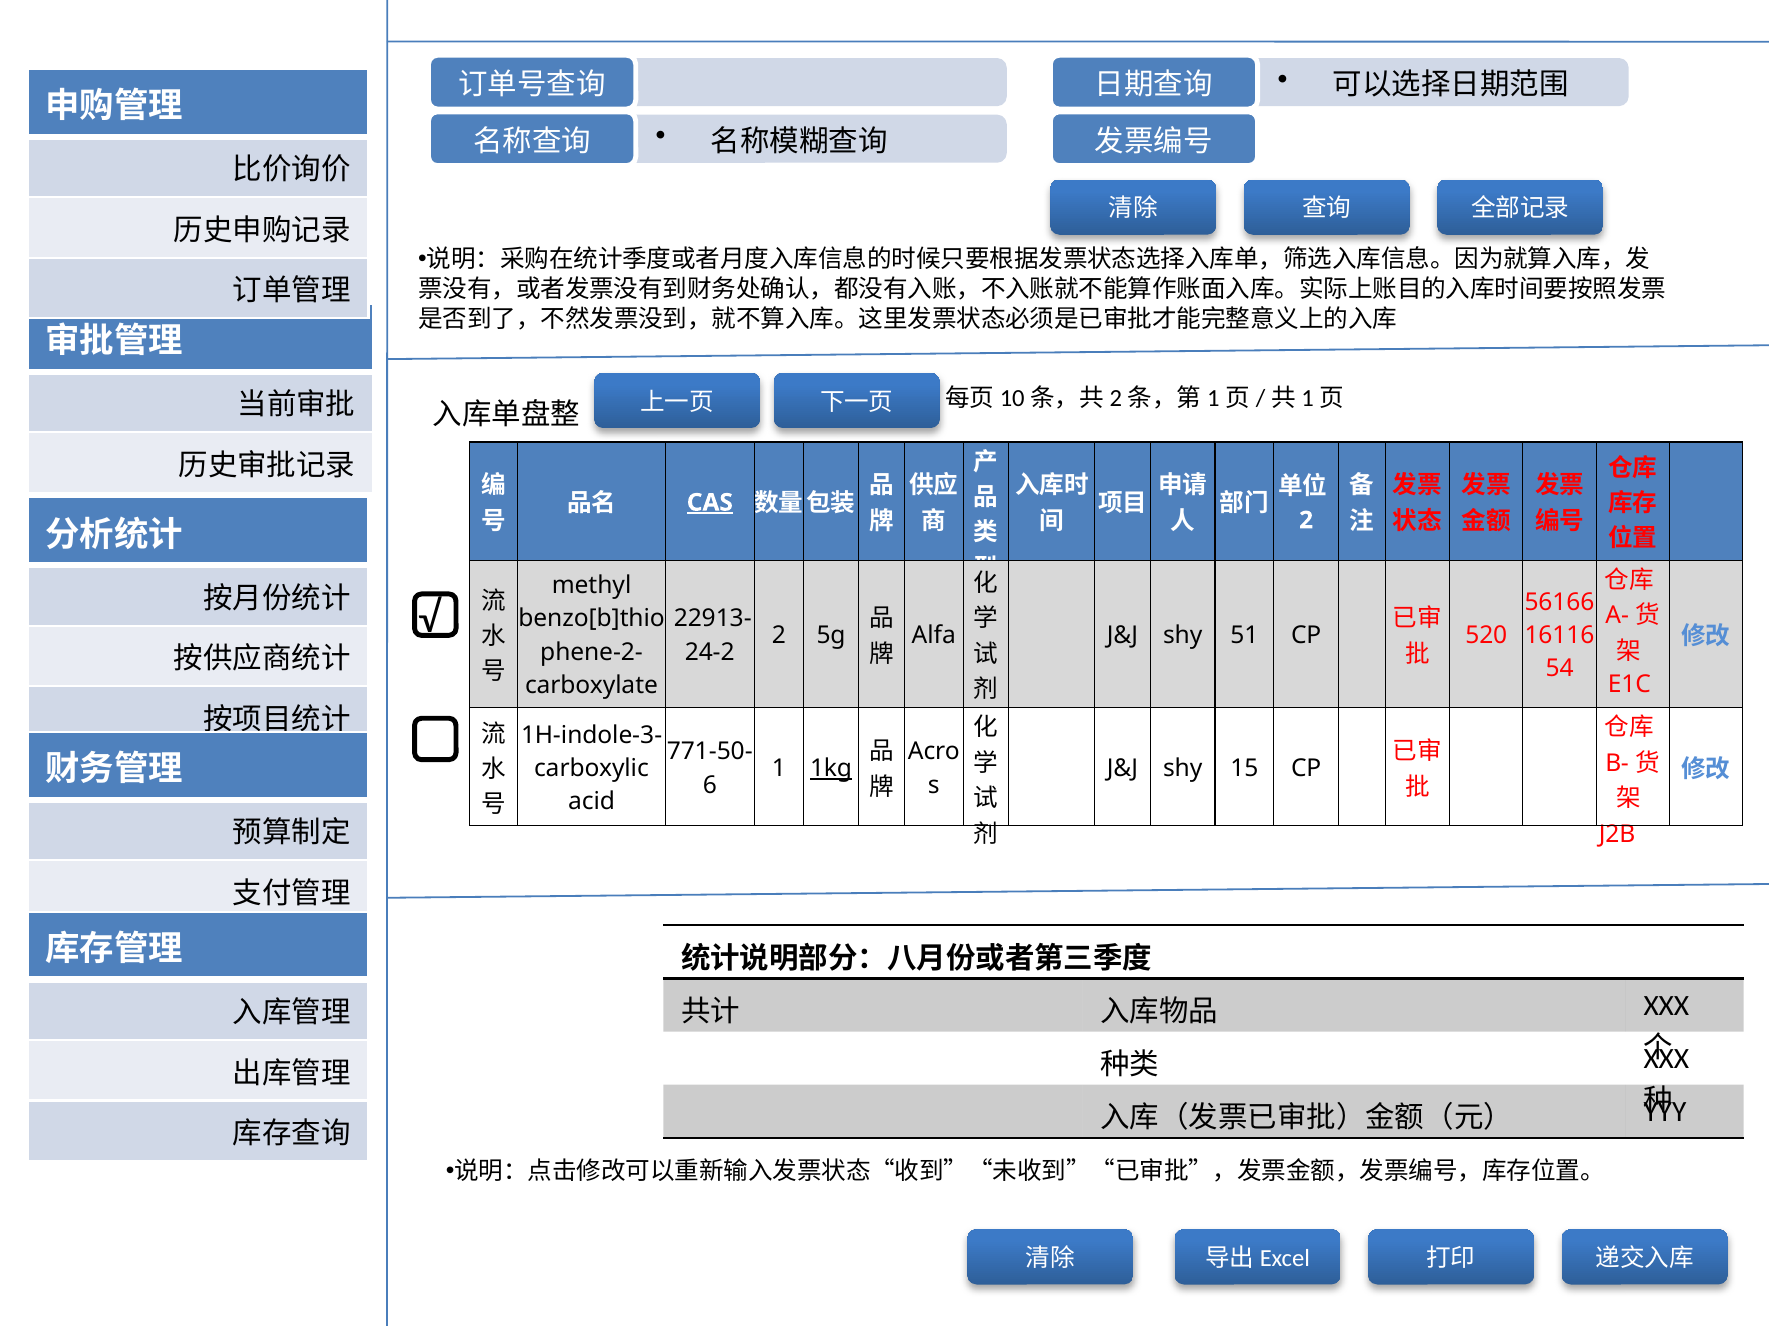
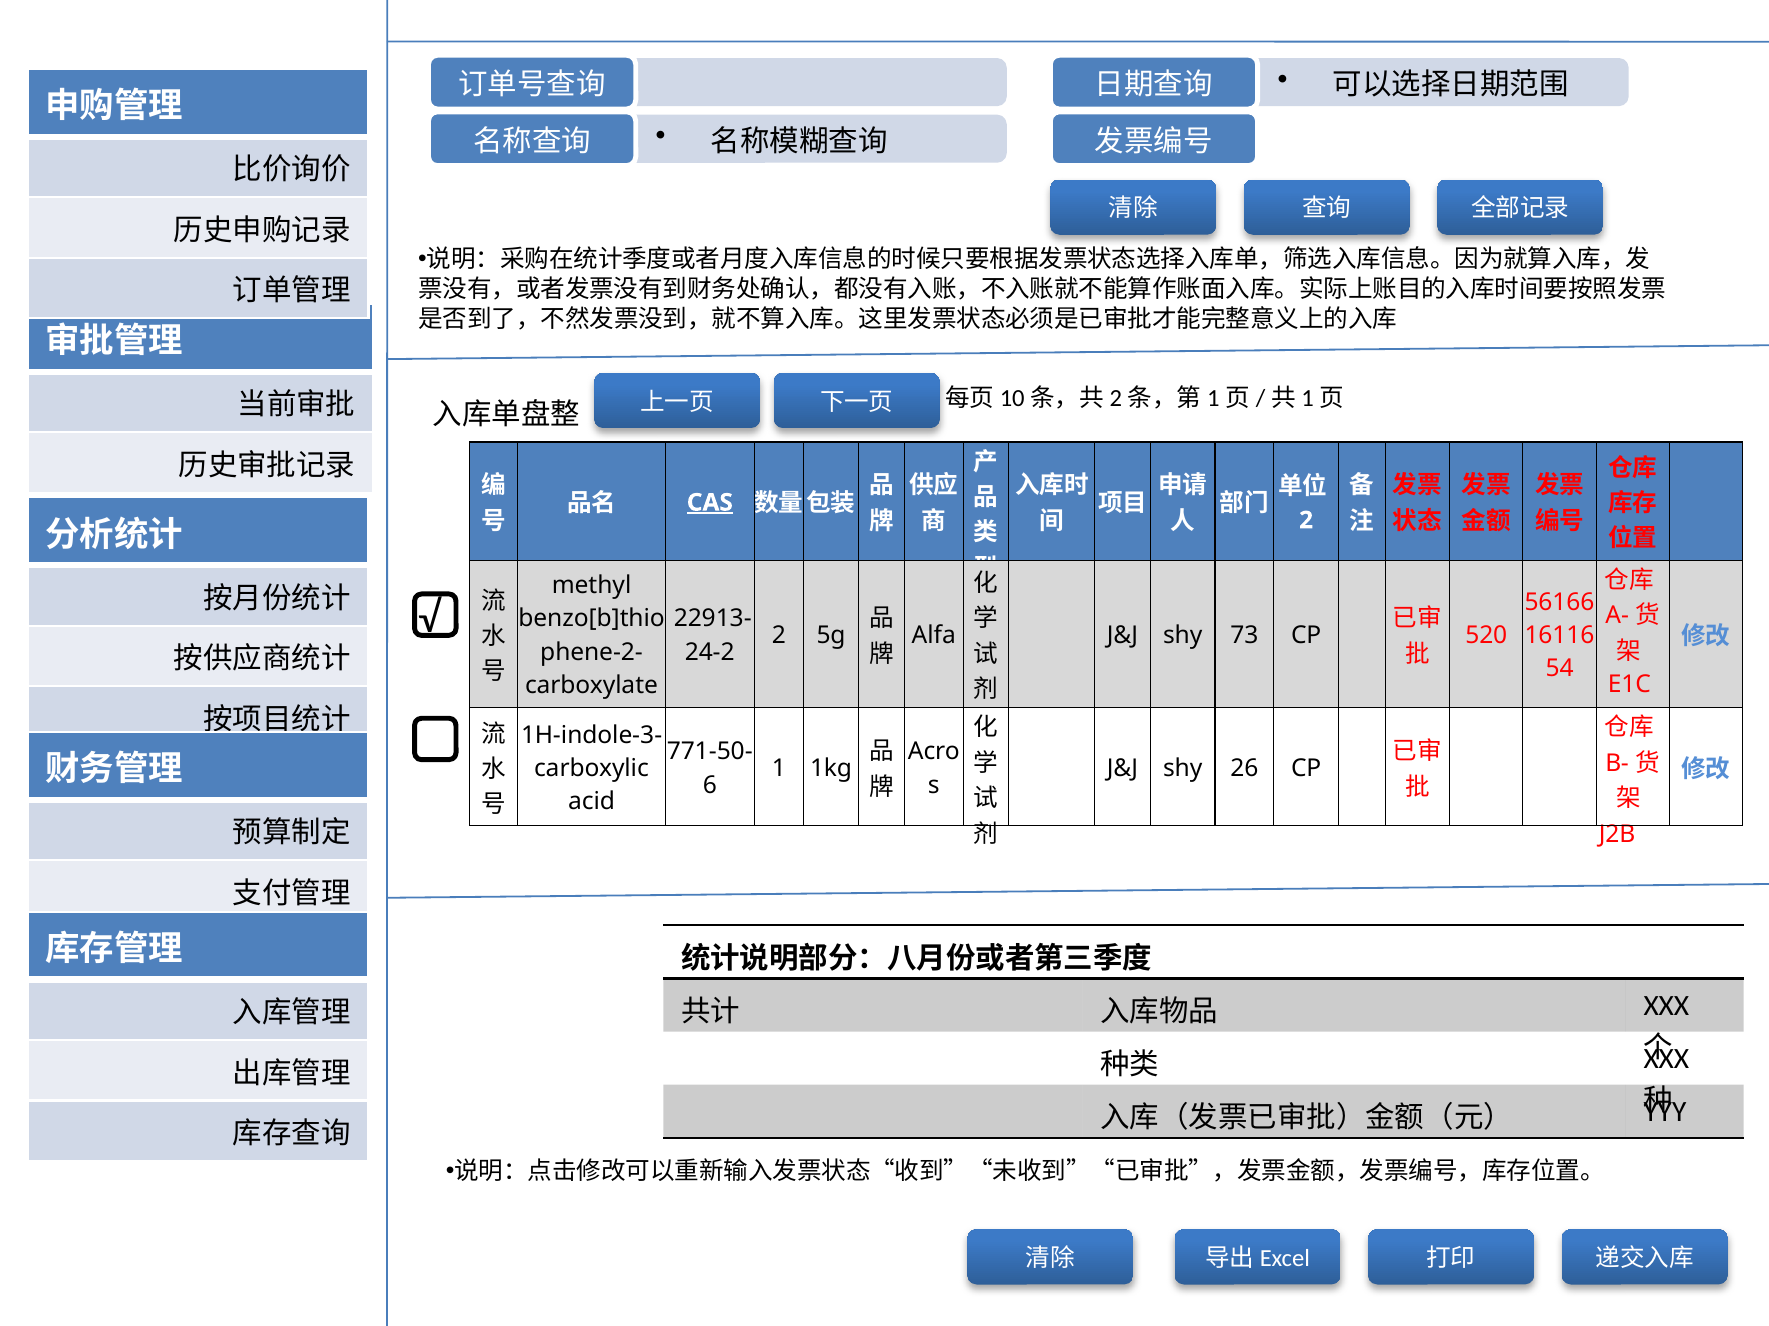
51: 51 -> 73 (1245, 636)
1kg underline: present -> none (831, 769)
15: 15 -> 26 (1245, 769)
